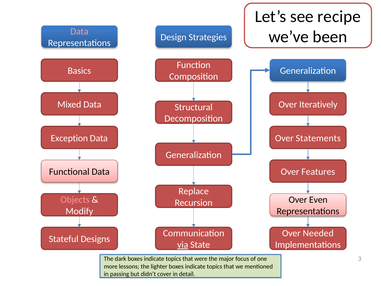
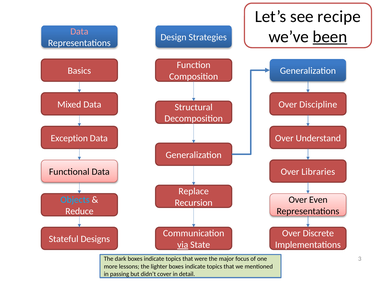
been underline: none -> present (330, 37)
Iteratively: Iteratively -> Discipline (318, 104)
Statements: Statements -> Understand (318, 138)
Features: Features -> Libraries (318, 172)
Objects colour: pink -> light blue (75, 199)
Modify: Modify -> Reduce (79, 211)
Needed: Needed -> Discrete (318, 233)
